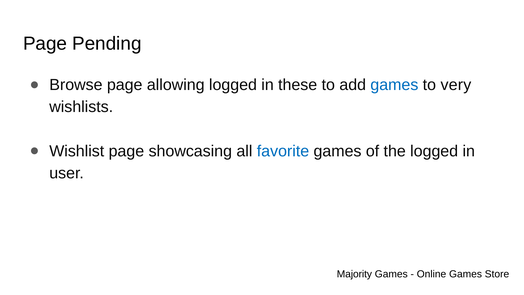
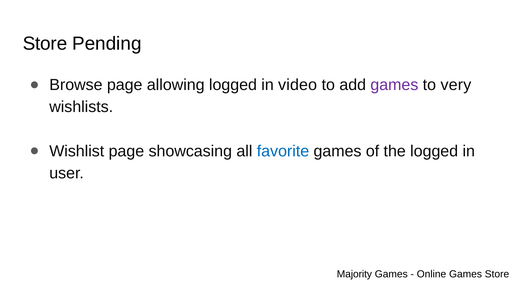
Page: Page -> Store (45, 43)
these: these -> video (298, 85)
games colour: blue -> purple (394, 85)
